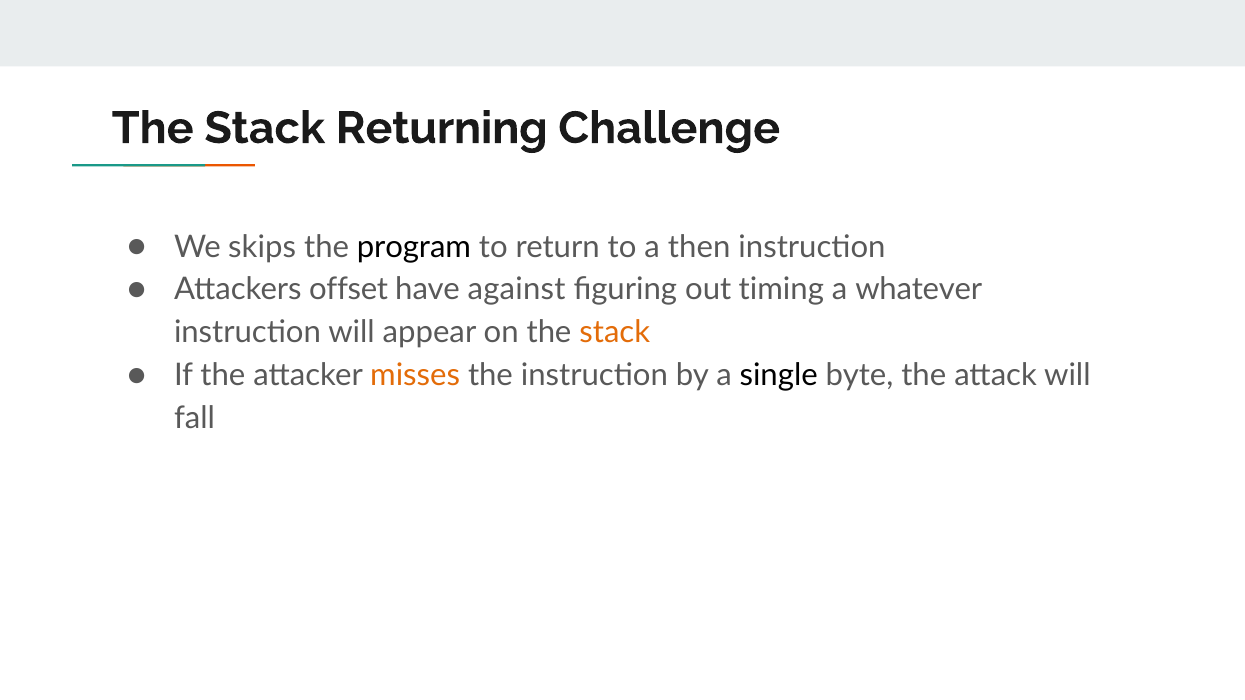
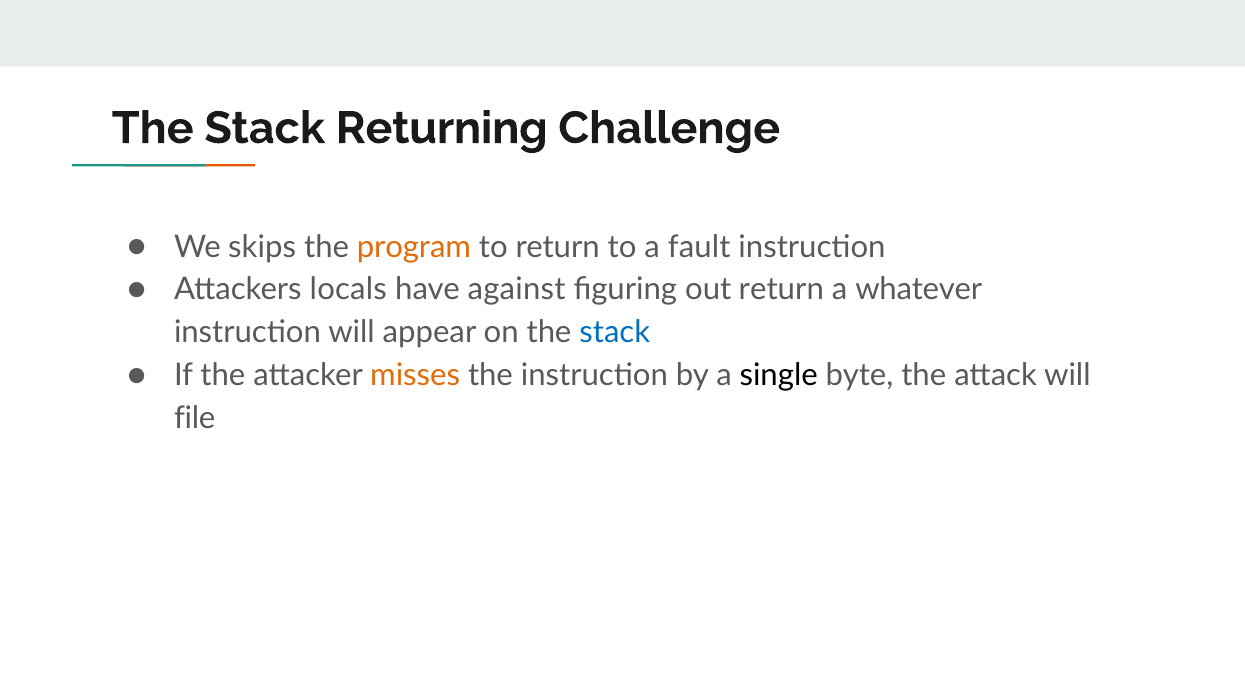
program colour: black -> orange (414, 247)
then: then -> fault (699, 247)
offset: offset -> locals (348, 290)
out timing: timing -> return (781, 290)
stack colour: orange -> blue (615, 333)
fall: fall -> file (195, 419)
